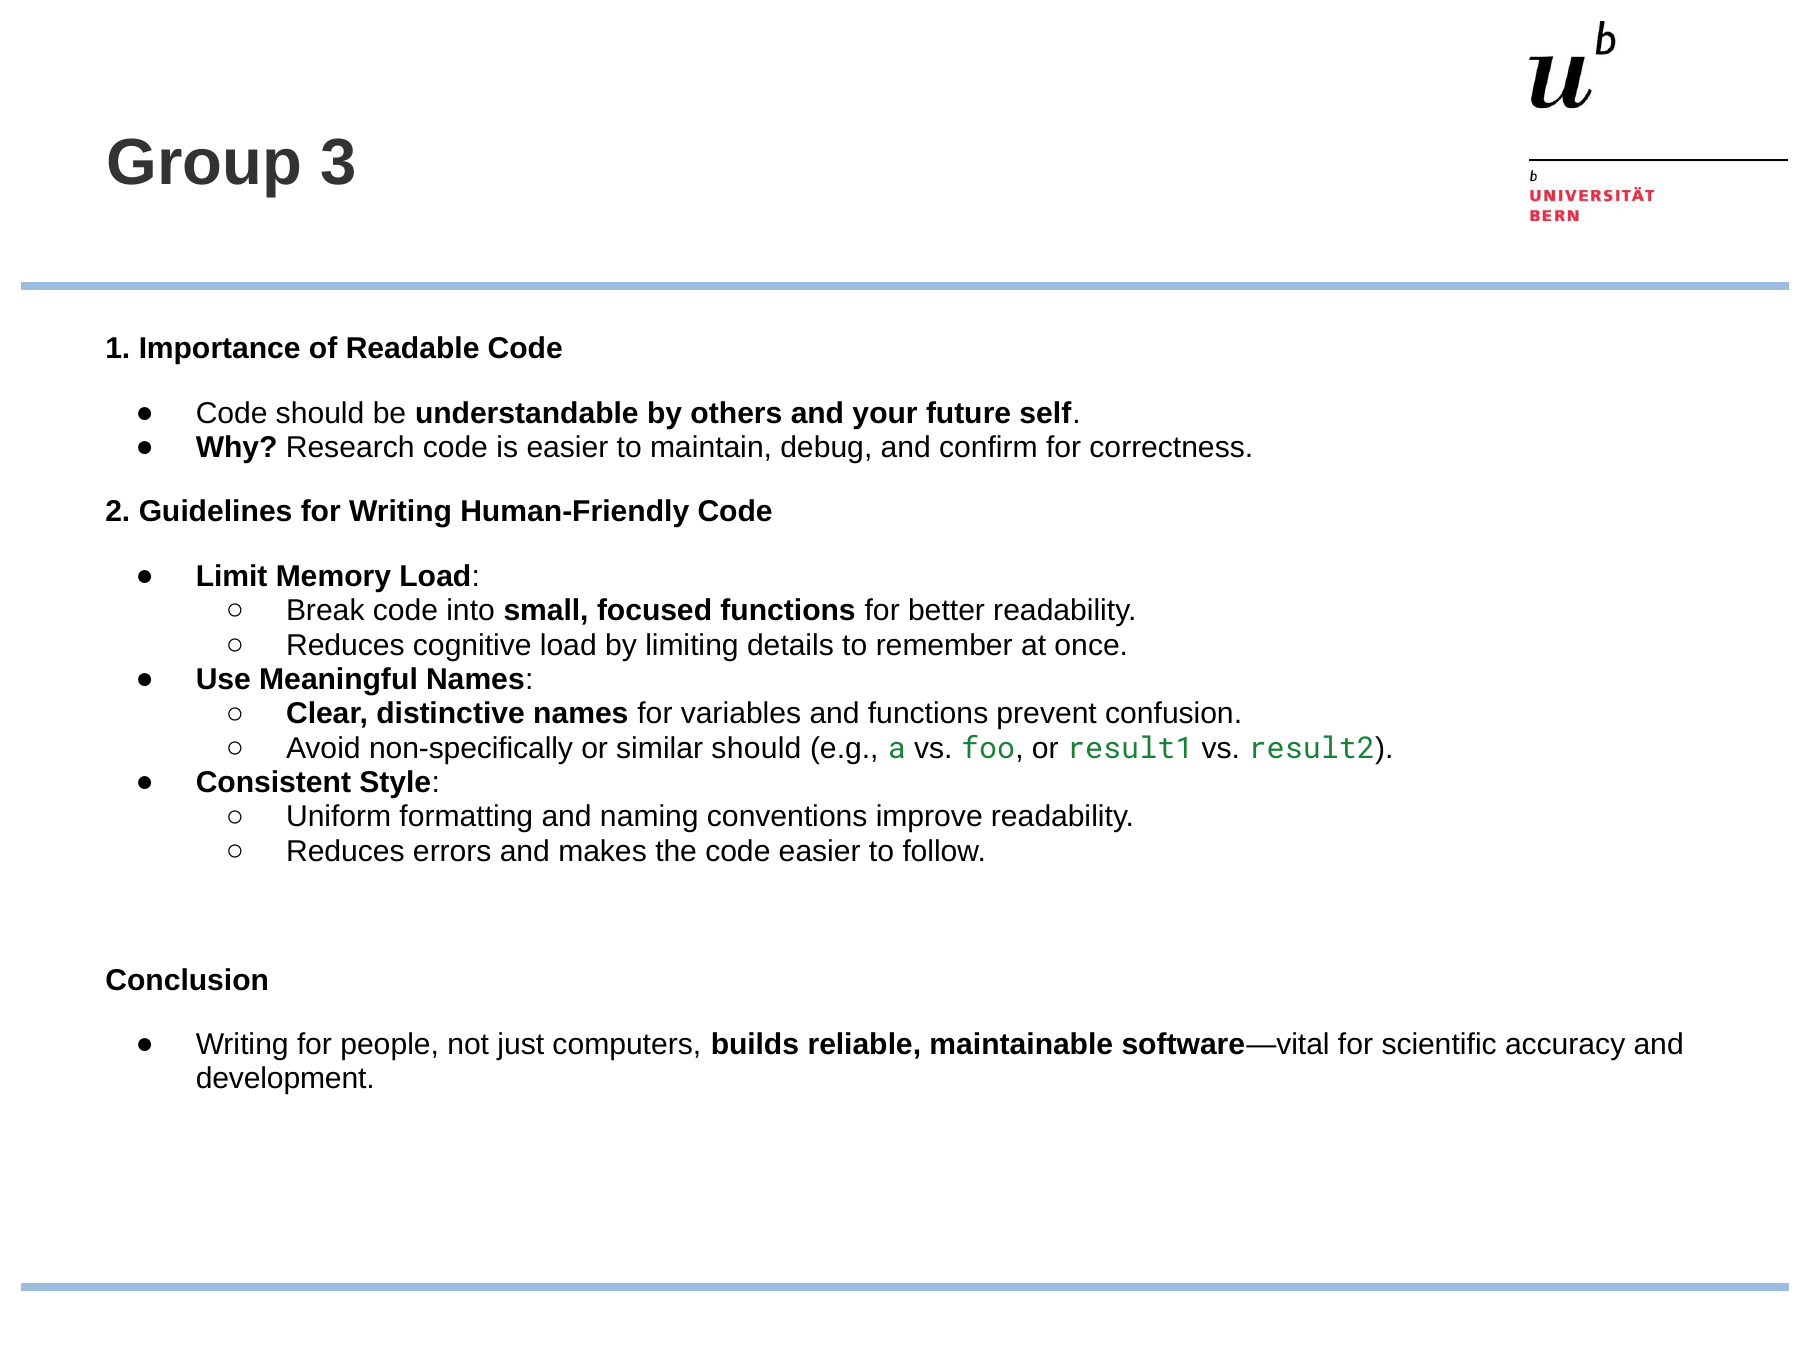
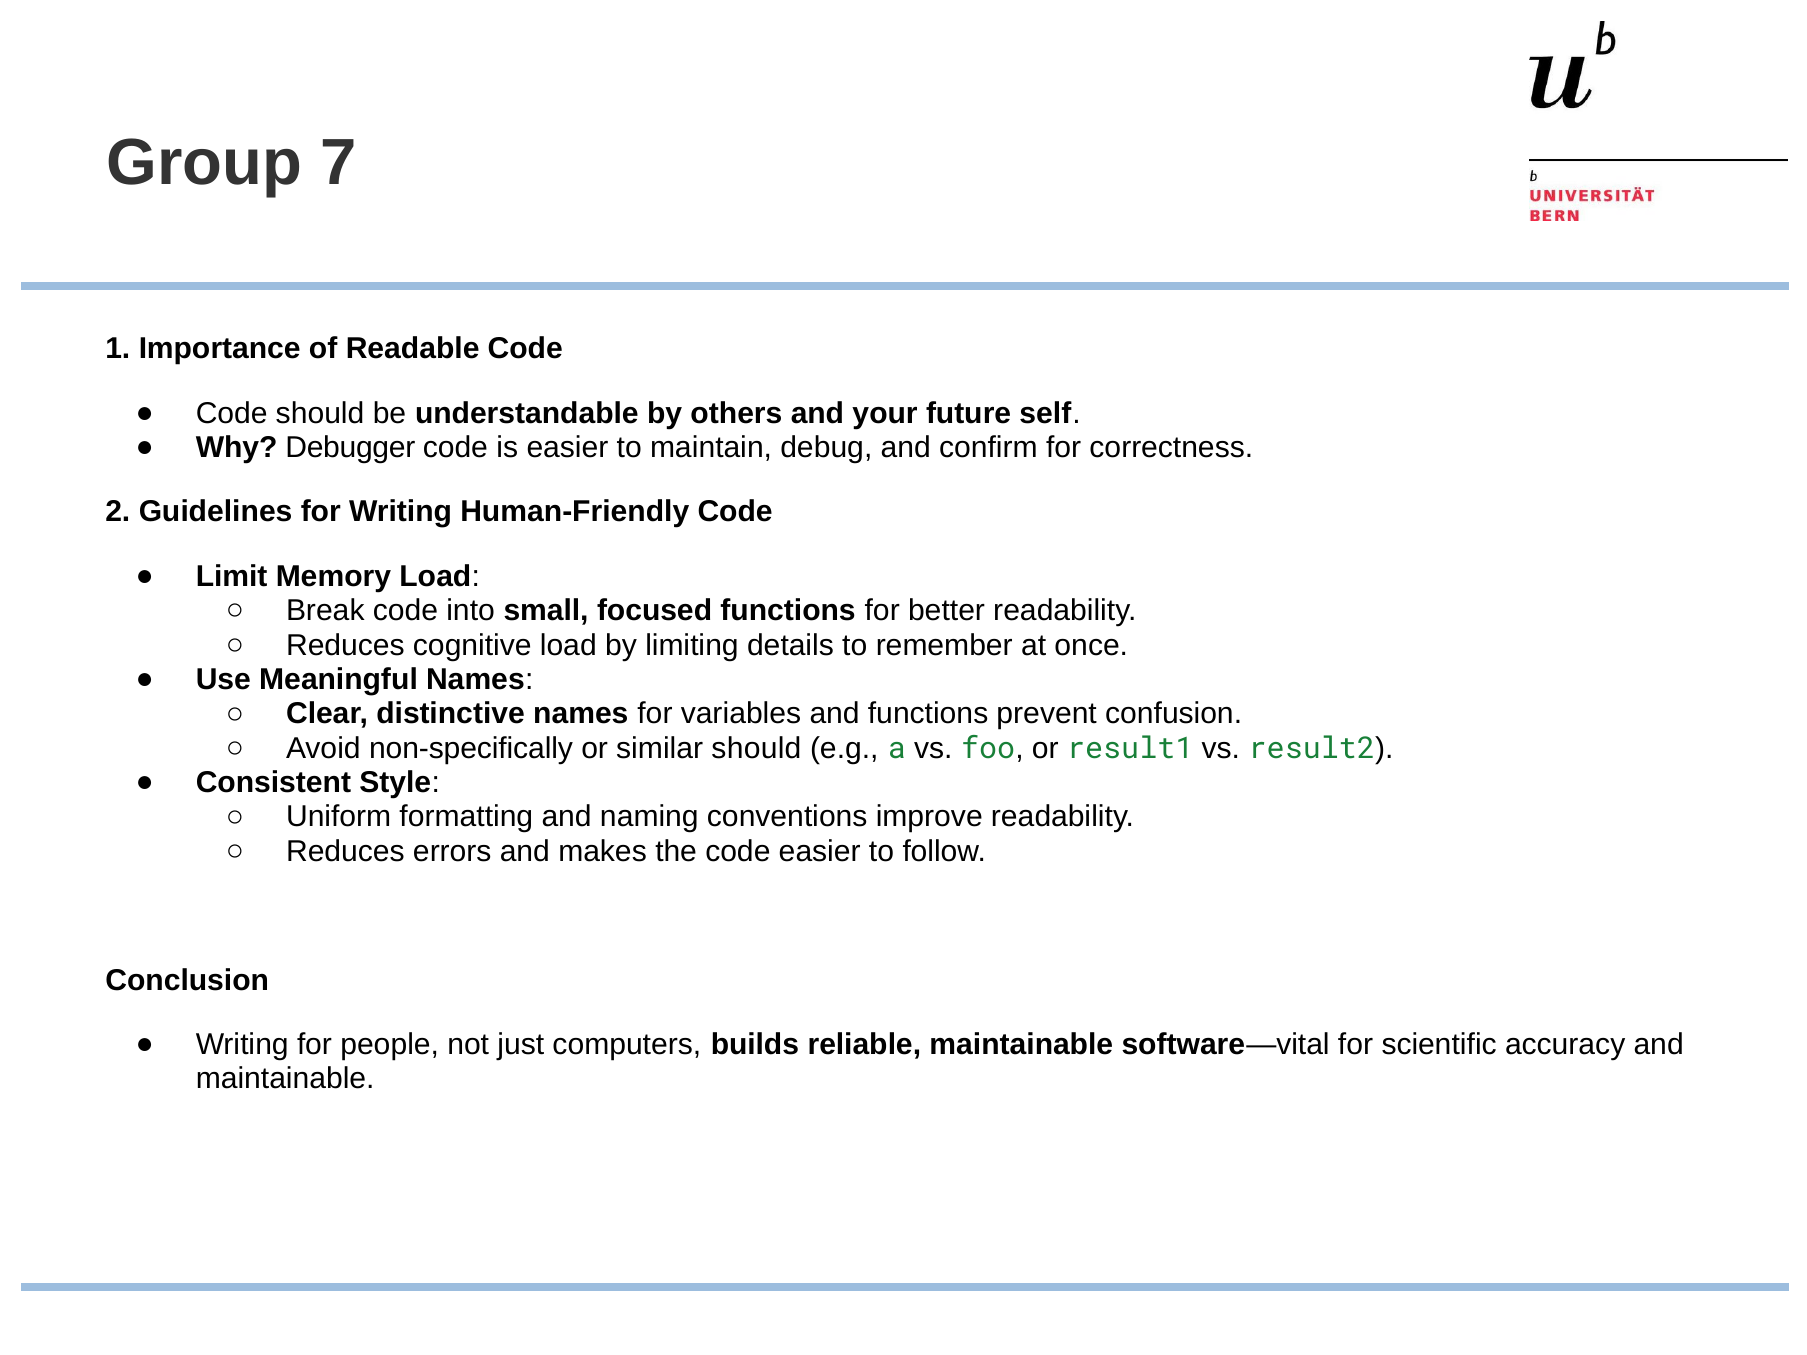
3: 3 -> 7 (339, 163)
Research: Research -> Debugger (350, 448)
development: development -> maintainable (285, 1079)
